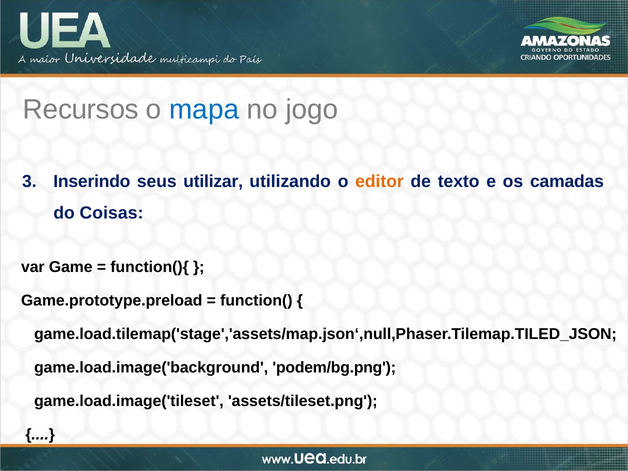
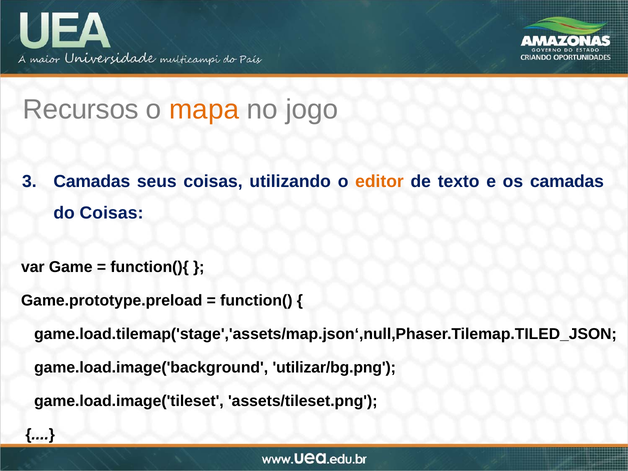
mapa colour: blue -> orange (204, 110)
Inserindo: Inserindo -> Camadas (92, 182)
seus utilizar: utilizar -> coisas (213, 182)
podem/bg.png: podem/bg.png -> utilizar/bg.png (334, 368)
